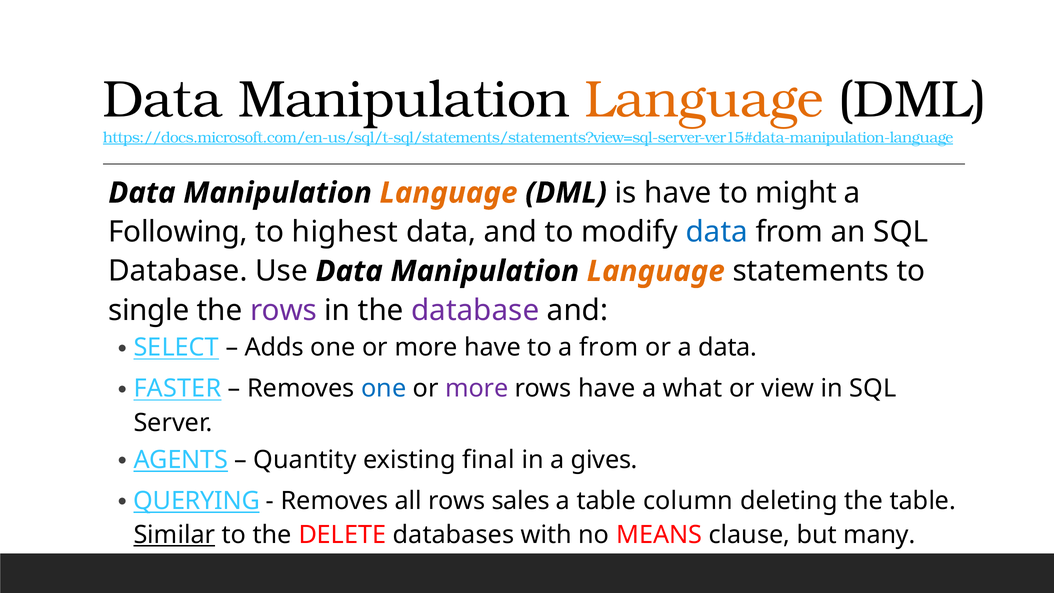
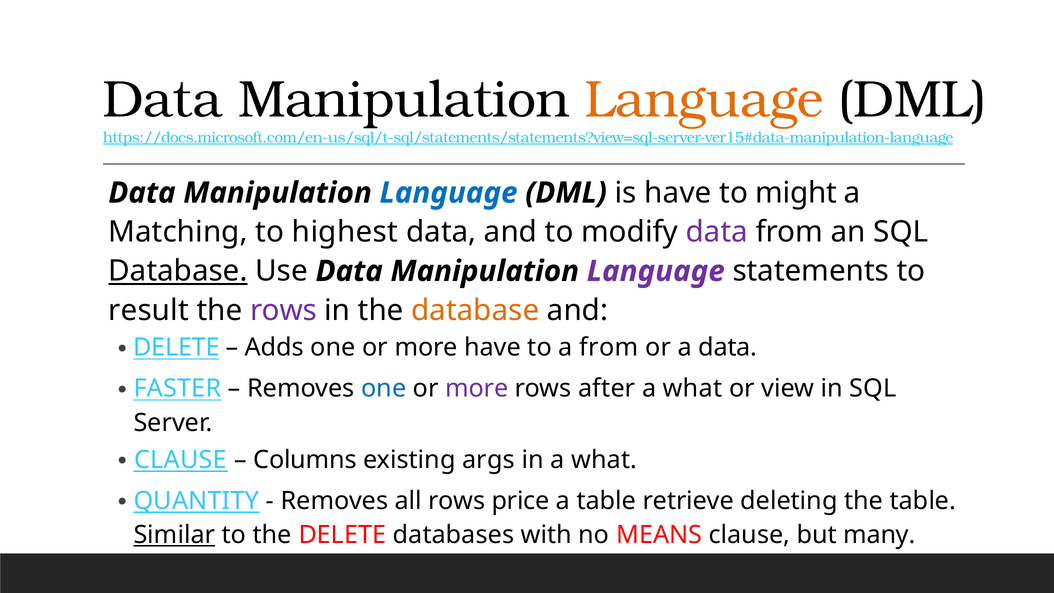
Language colour: orange -> blue (449, 193)
Following: Following -> Matching (178, 232)
data colour: blue -> purple (717, 232)
Database underline: none -> present (178, 271)
Language colour: orange -> purple (656, 271)
single: single -> result (149, 310)
database colour: purple -> orange (475, 310)
SELECT: SELECT -> DELETE (176, 347)
rows have: have -> after (607, 388)
AGENTS: AGENTS -> CLAUSE (181, 460)
Quantity: Quantity -> Columns (305, 460)
final: final -> args (489, 460)
in a gives: gives -> what (604, 460)
QUERYING: QUERYING -> QUANTITY (196, 501)
sales: sales -> price (521, 501)
column: column -> retrieve (688, 501)
